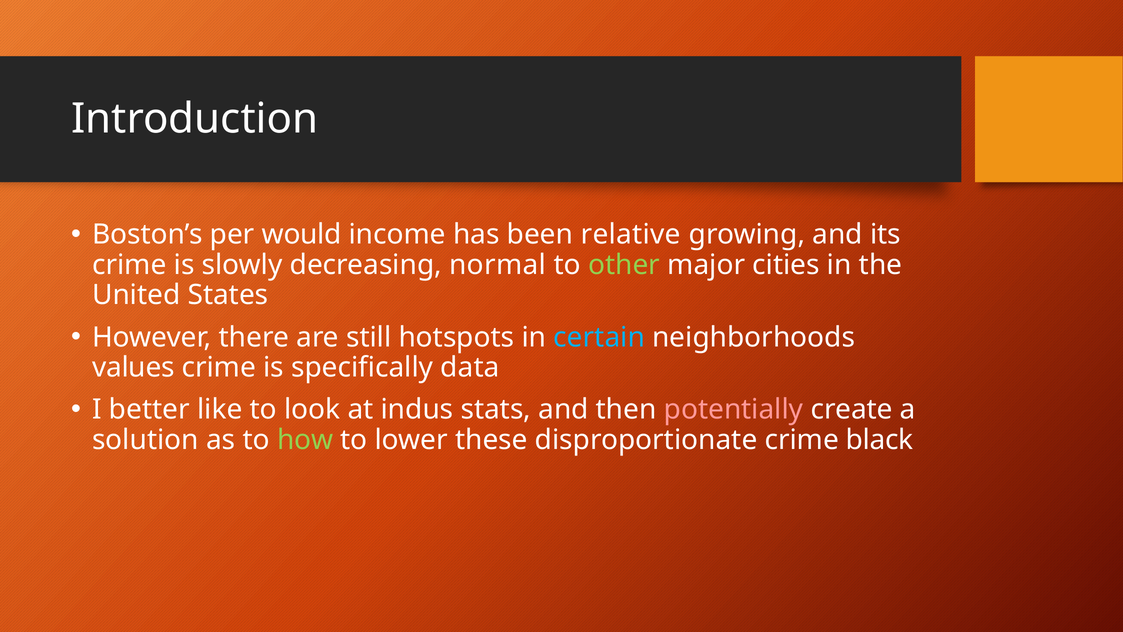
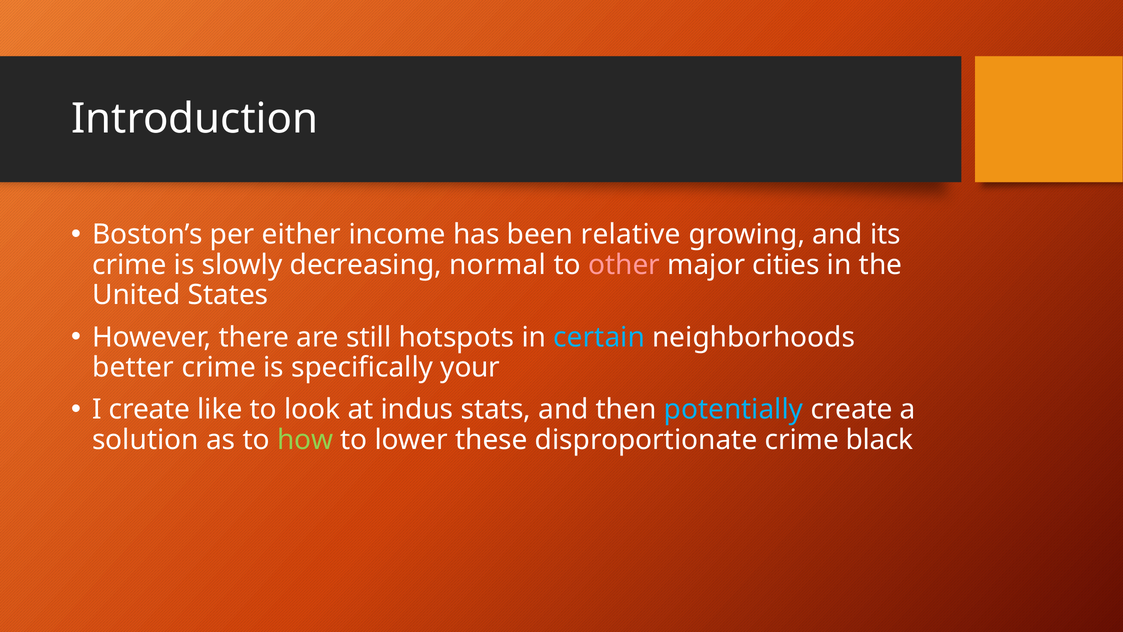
would: would -> either (301, 234)
other colour: light green -> pink (624, 265)
values: values -> better (133, 367)
data: data -> your (470, 367)
I better: better -> create (149, 409)
potentially colour: pink -> light blue (734, 409)
